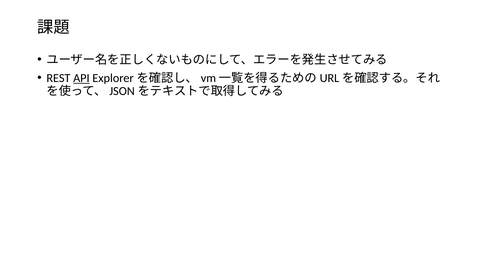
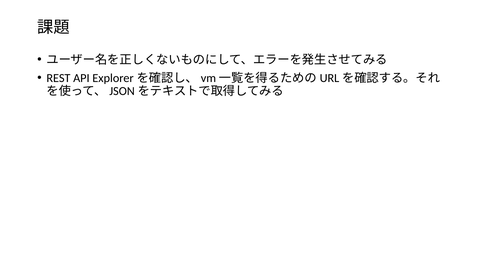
API underline: present -> none (81, 78)
